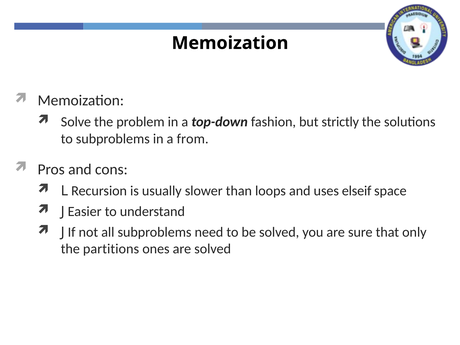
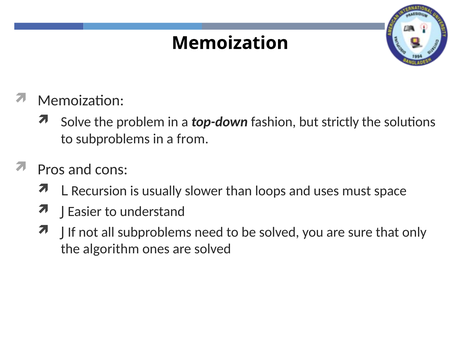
elseif: elseif -> must (357, 191)
partitions: partitions -> algorithm (111, 249)
